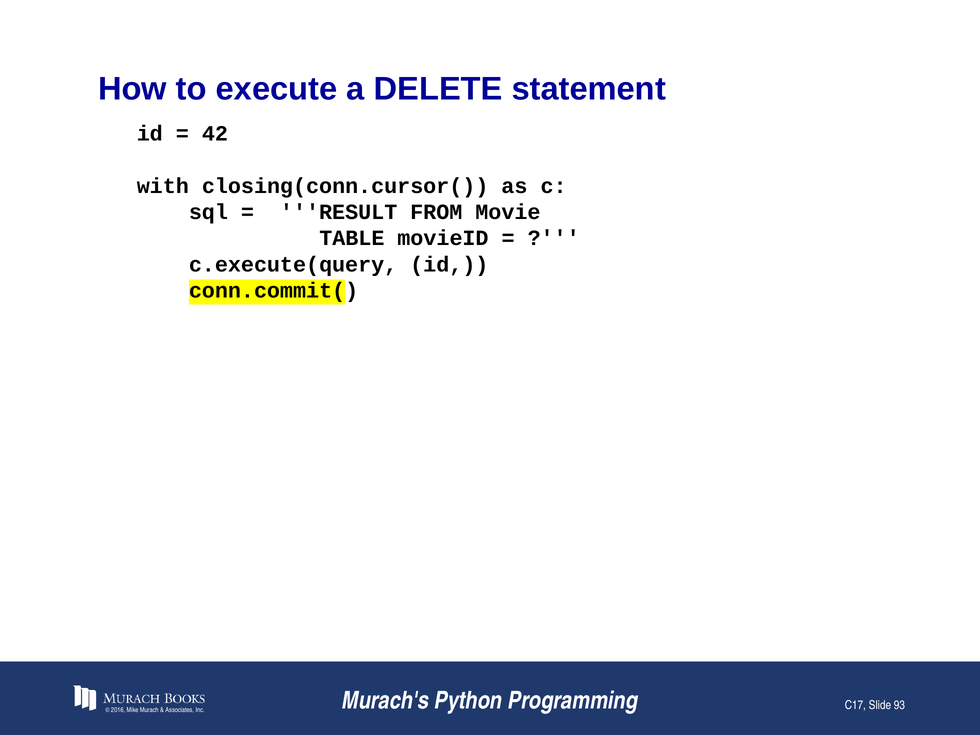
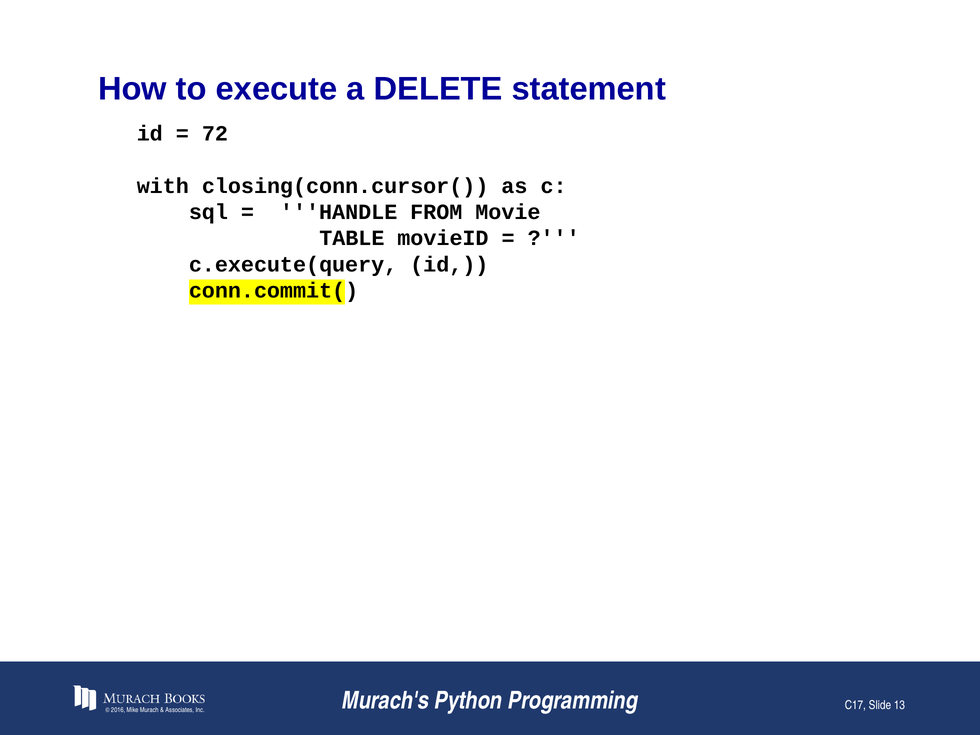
42: 42 -> 72 (215, 134)
RESULT: RESULT -> HANDLE (339, 212)
93: 93 -> 13 (899, 705)
